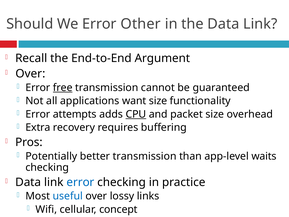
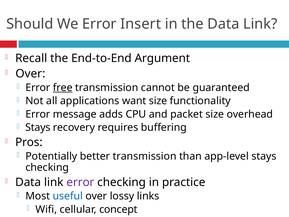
Other: Other -> Insert (141, 24)
attempts: attempts -> message (75, 114)
CPU underline: present -> none (136, 114)
Extra: Extra -> Stays (38, 127)
app-level waits: waits -> stays (264, 156)
error colour: blue -> purple (80, 182)
